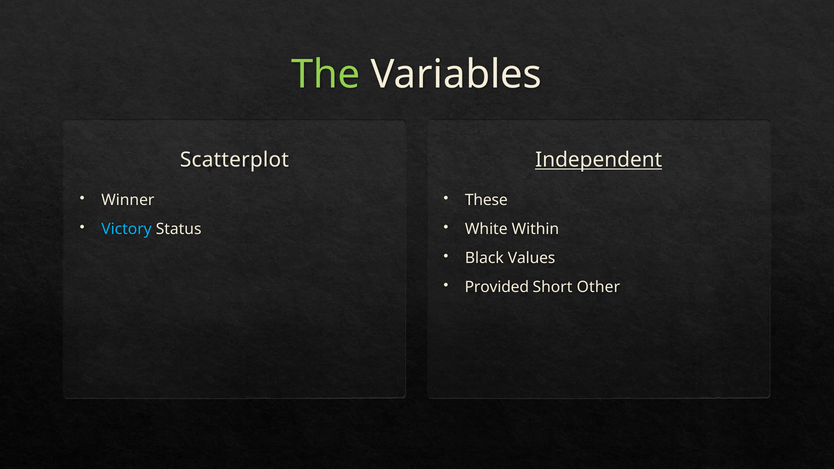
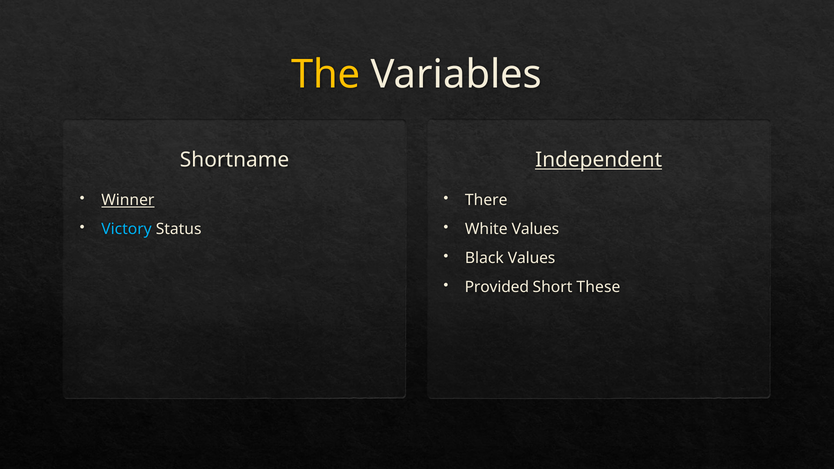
The colour: light green -> yellow (326, 75)
Scatterplot: Scatterplot -> Shortname (234, 160)
Winner underline: none -> present (128, 200)
These: These -> There (486, 200)
White Within: Within -> Values (535, 229)
Other: Other -> These (598, 287)
